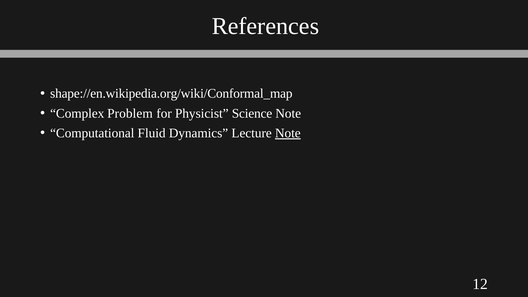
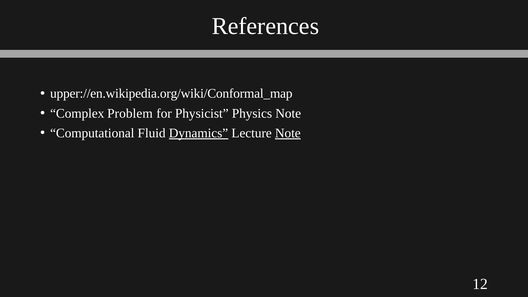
shape://en.wikipedia.org/wiki/Conformal_map: shape://en.wikipedia.org/wiki/Conformal_map -> upper://en.wikipedia.org/wiki/Conformal_map (171, 94)
Science: Science -> Physics (252, 113)
Dynamics underline: none -> present (199, 133)
